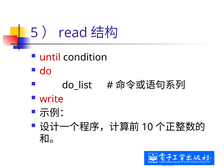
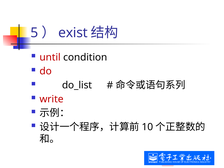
read: read -> exist (73, 33)
